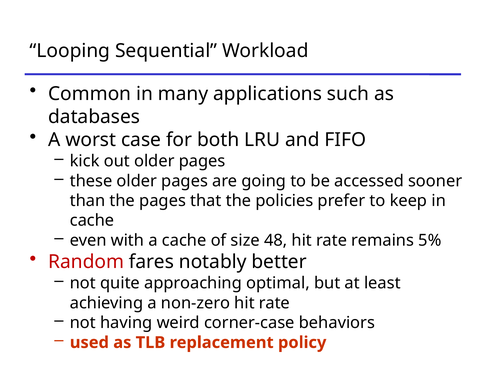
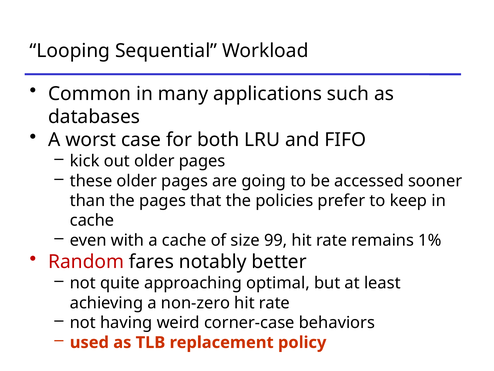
48: 48 -> 99 (276, 240)
5%: 5% -> 1% (430, 240)
